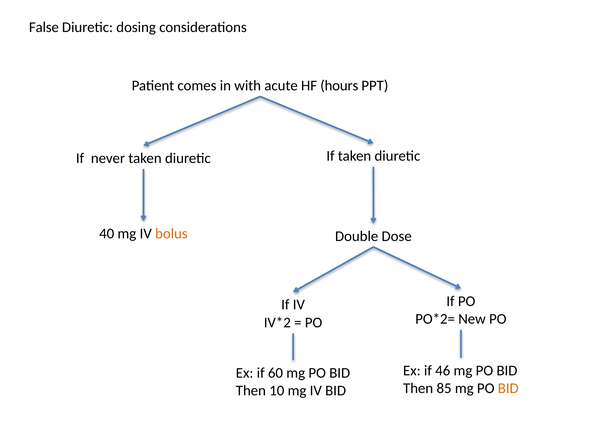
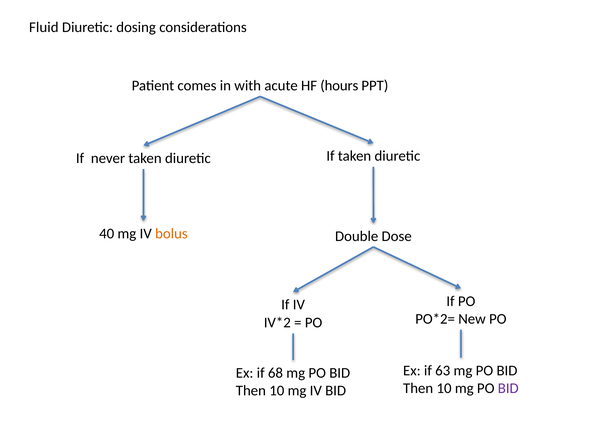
False: False -> Fluid (44, 27)
46: 46 -> 63 (443, 370)
60: 60 -> 68 (275, 373)
85: 85 -> 10 (444, 388)
BID colour: orange -> purple (508, 388)
